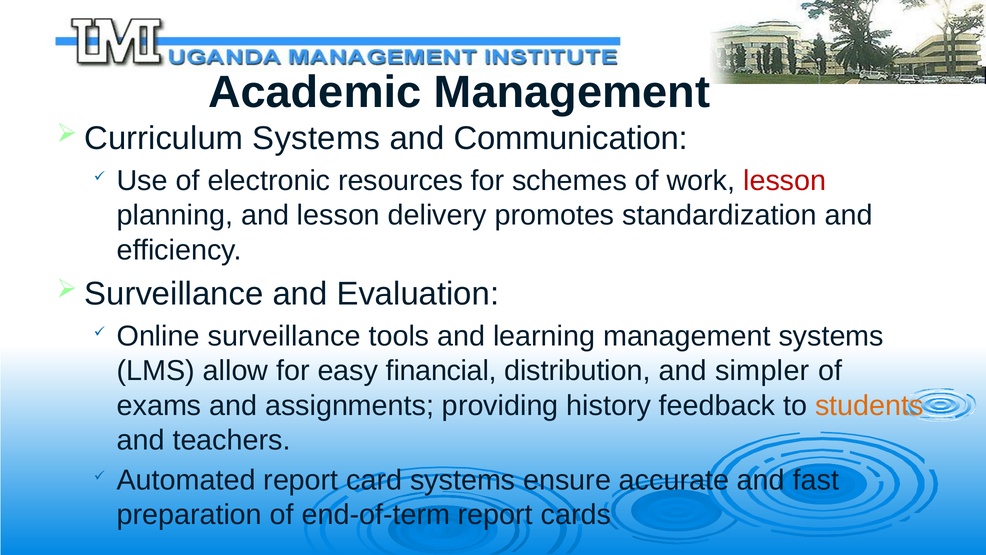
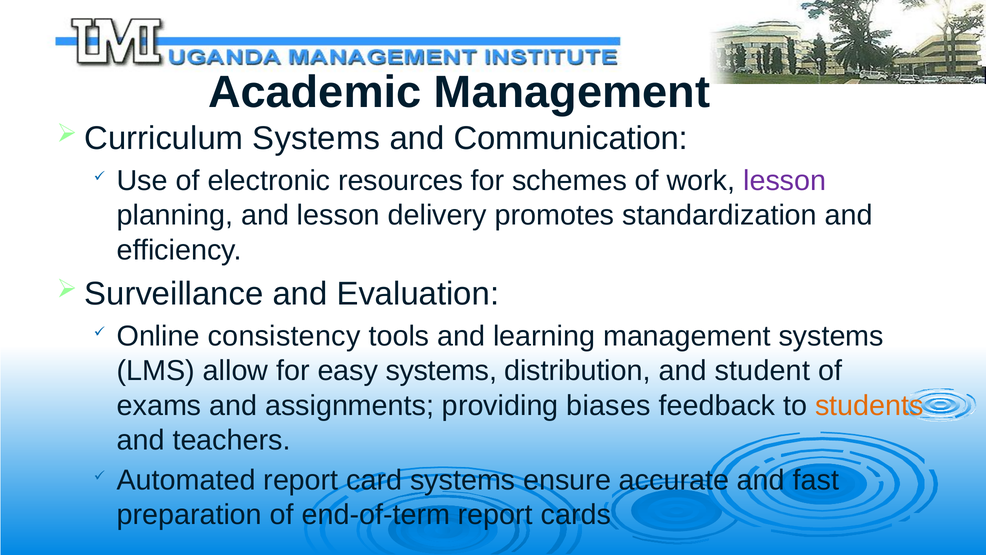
lesson colour: red -> purple (785, 181)
Online surveillance: surveillance -> consistency (284, 336)
easy financial: financial -> systems (441, 371)
simpler: simpler -> student (762, 371)
history: history -> biases (609, 405)
